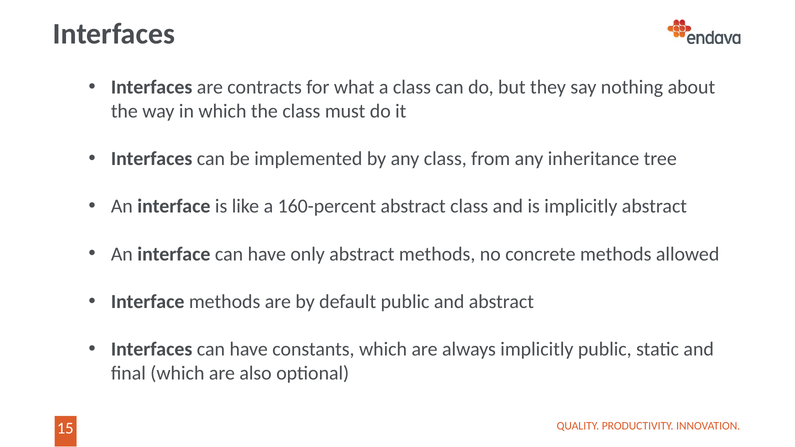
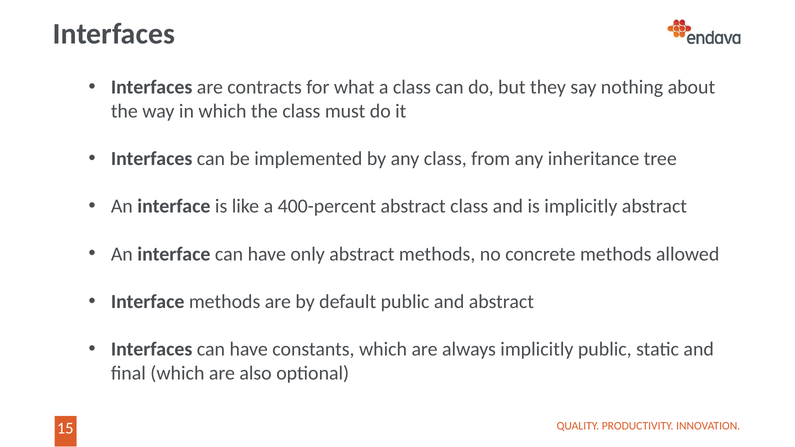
160-percent: 160-percent -> 400-percent (327, 206)
